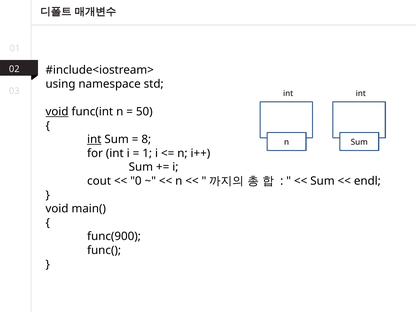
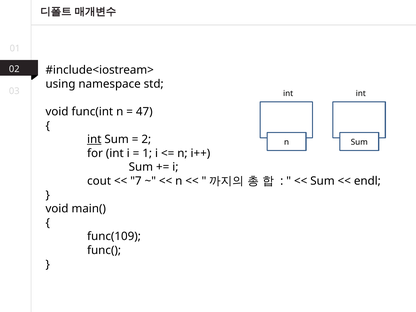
void underline: present -> none (57, 112)
50: 50 -> 47 (144, 112)
8: 8 -> 2 (146, 139)
0: 0 -> 7 (136, 181)
func(900: func(900 -> func(109 (114, 237)
